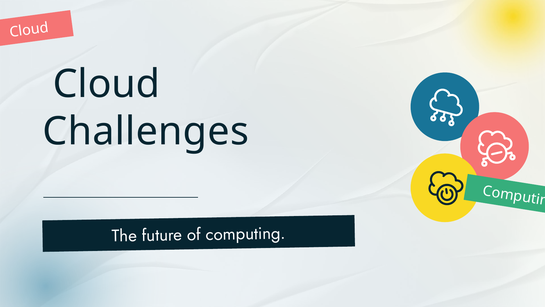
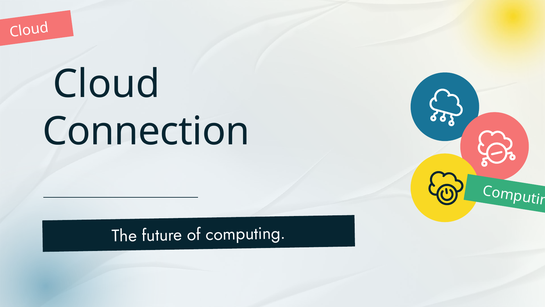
Challenges: Challenges -> Connection (146, 131)
